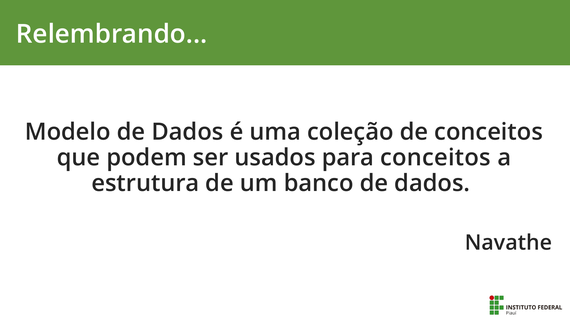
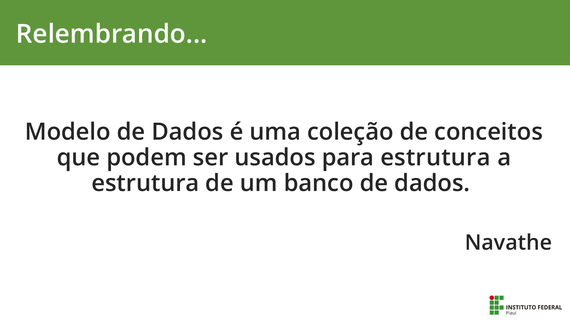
para conceitos: conceitos -> estrutura (435, 157)
